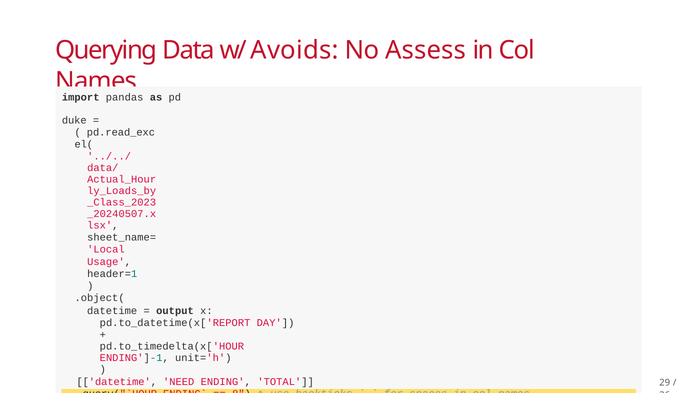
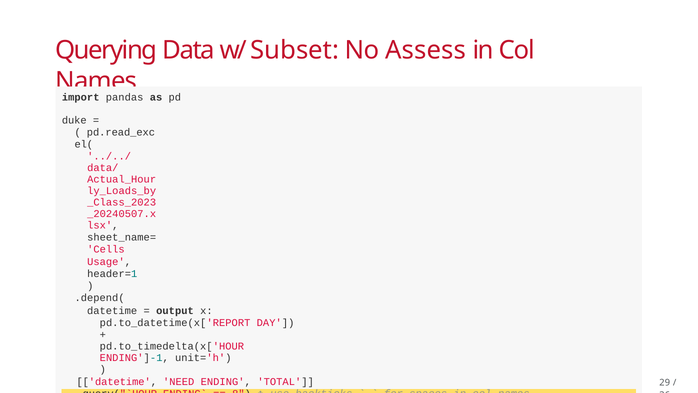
Avoids: Avoids -> Subset (295, 50)
Local: Local -> Cells (106, 249)
.object(: .object( -> .depend( (100, 298)
